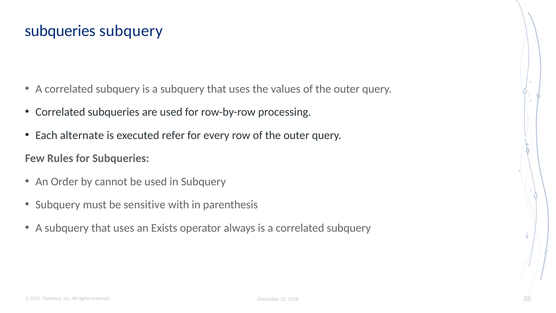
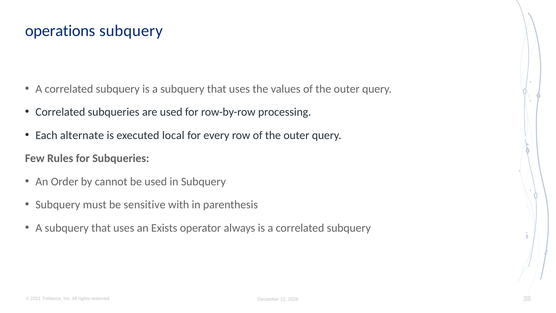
subqueries: subqueries -> operations (60, 31)
refer: refer -> local (173, 135)
